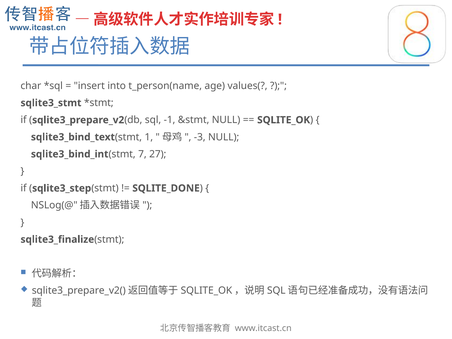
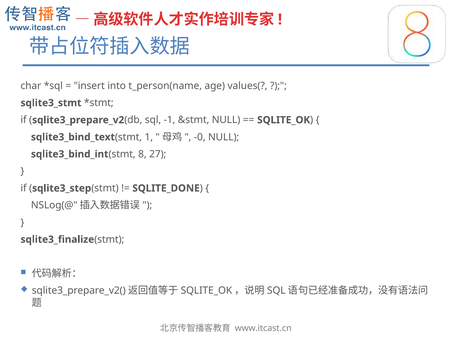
-3: -3 -> -0 (200, 137)
7: 7 -> 8 (142, 154)
